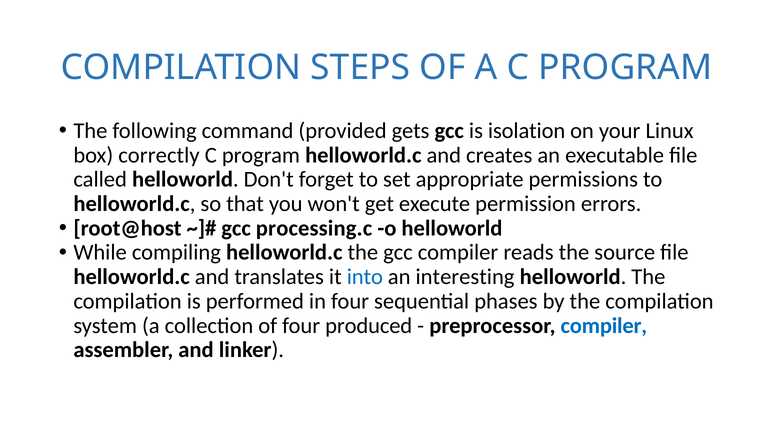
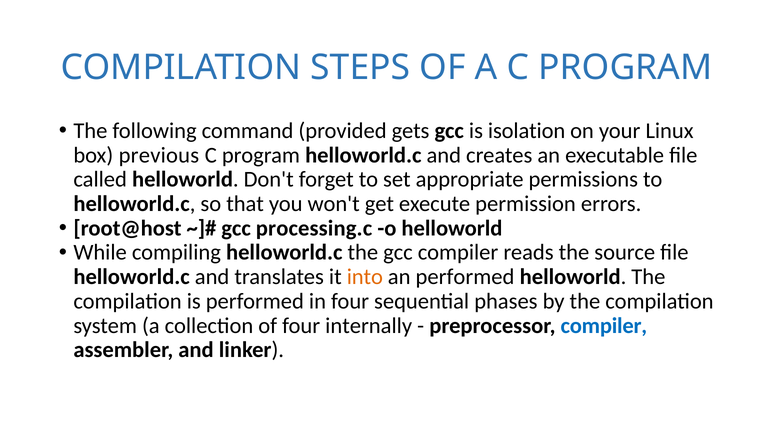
correctly: correctly -> previous (159, 155)
into colour: blue -> orange (365, 277)
an interesting: interesting -> performed (465, 277)
produced: produced -> internally (369, 326)
